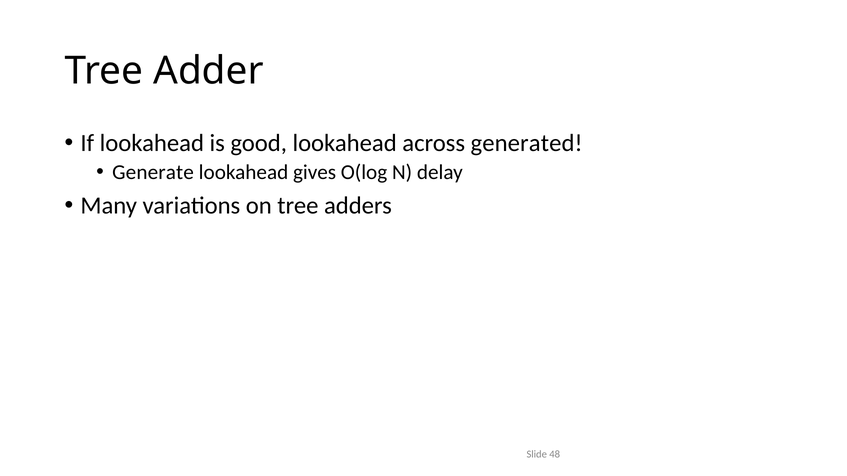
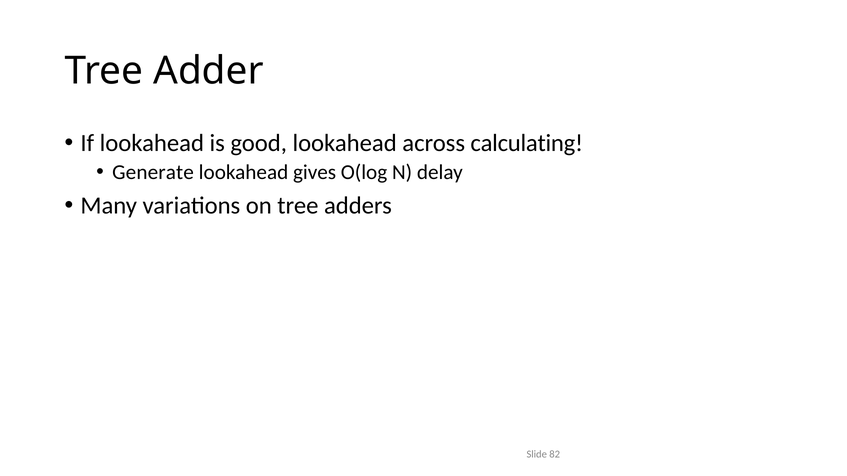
generated: generated -> calculating (527, 143)
48: 48 -> 82 (555, 455)
